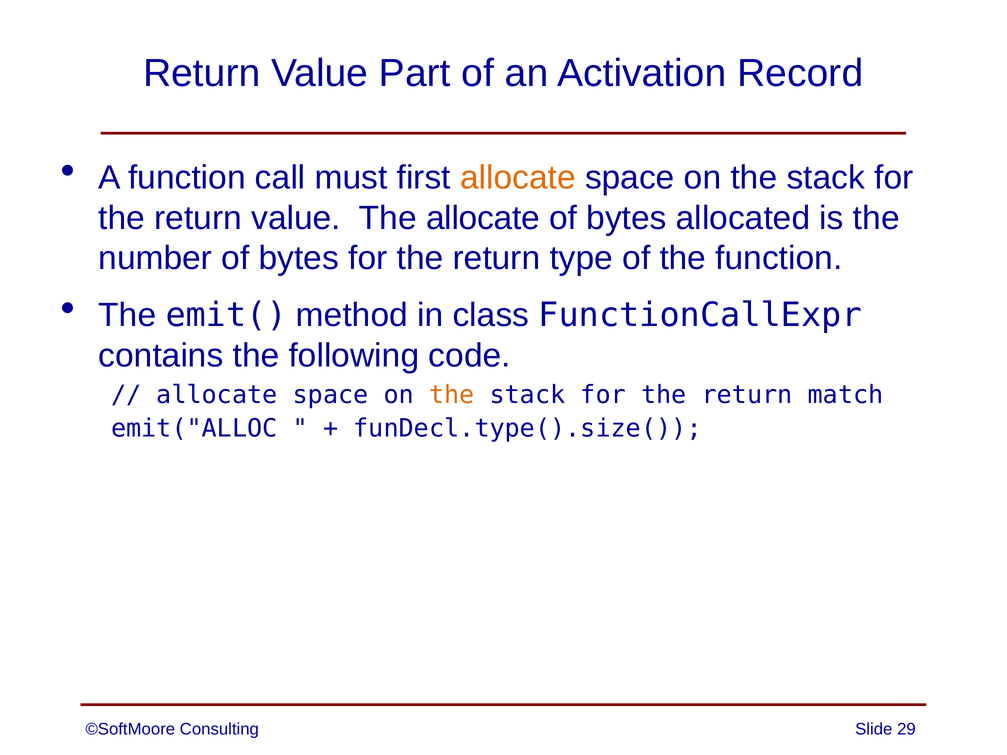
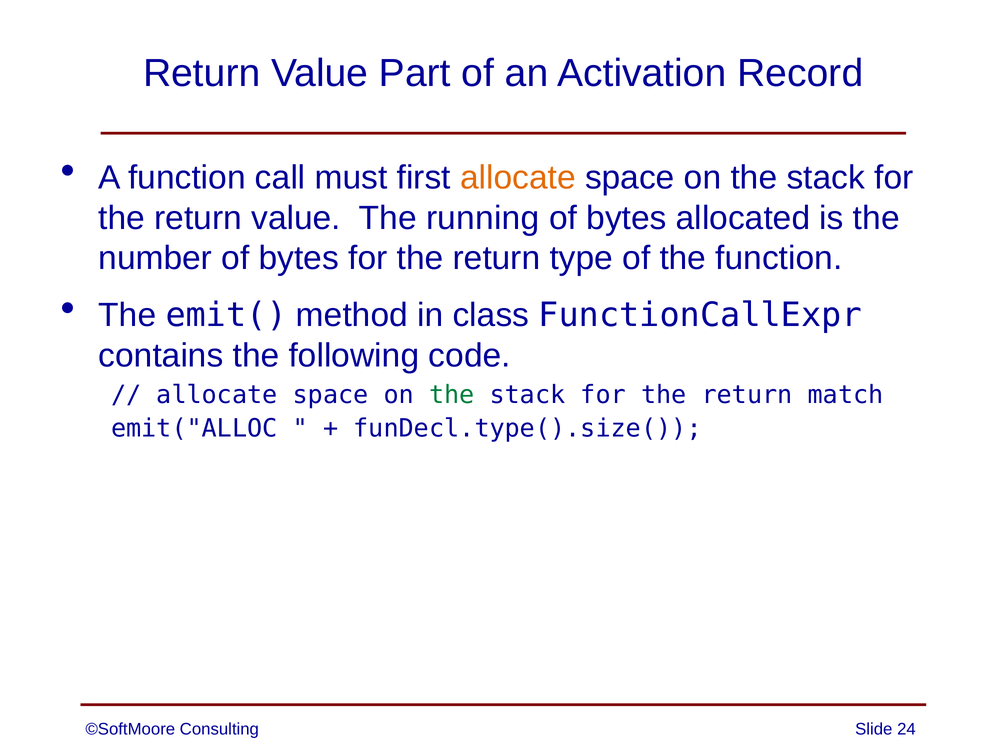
The allocate: allocate -> running (483, 218)
the colour: orange -> green (452, 395)
29: 29 -> 24 (906, 730)
